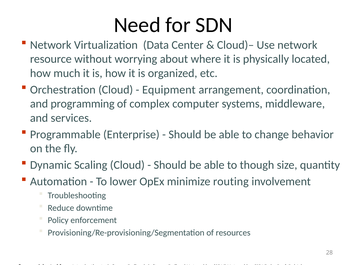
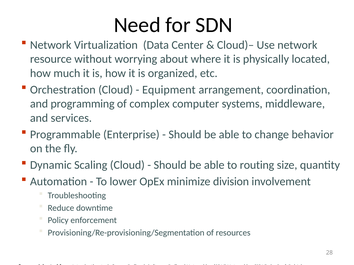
though: though -> routing (257, 165)
routing: routing -> division (231, 182)
